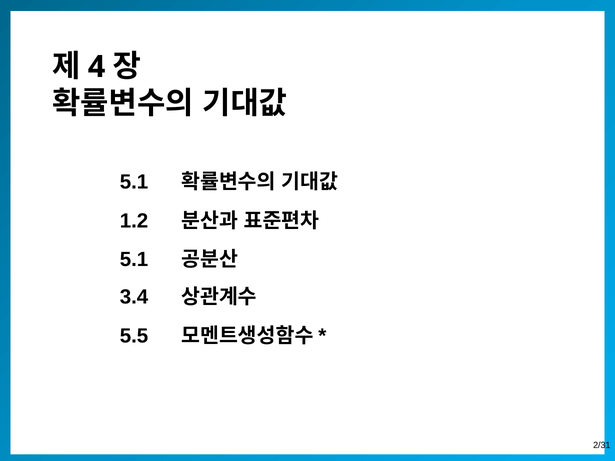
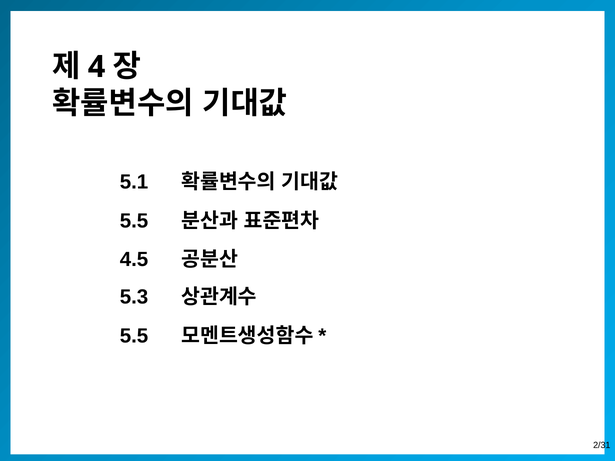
1.2: 1.2 -> 5.5 (134, 221)
5.1: 5.1 -> 4.5 (134, 260)
3.4: 3.4 -> 5.3 (134, 297)
